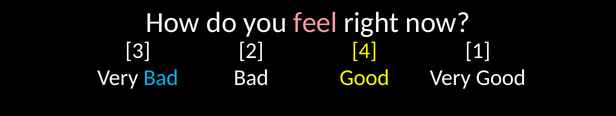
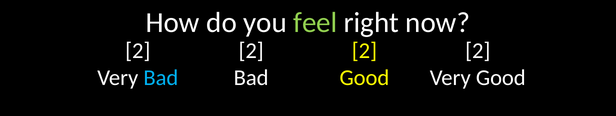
feel colour: pink -> light green (315, 23)
3: 3 -> 2 (138, 51)
4: 4 -> 2 (364, 51)
1: 1 -> 2 (478, 51)
